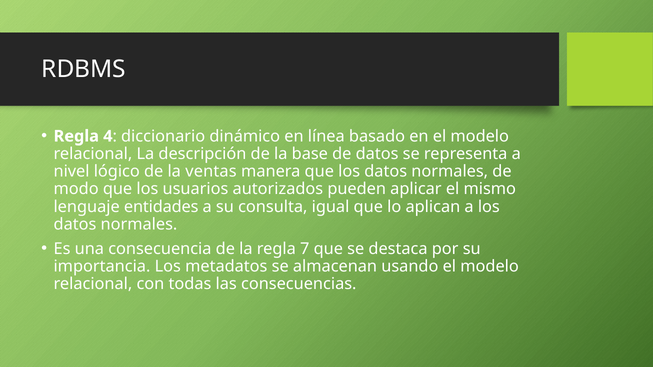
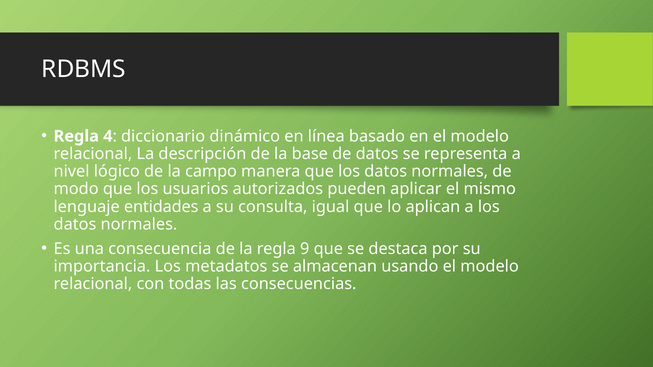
ventas: ventas -> campo (211, 172)
7: 7 -> 9 (305, 249)
